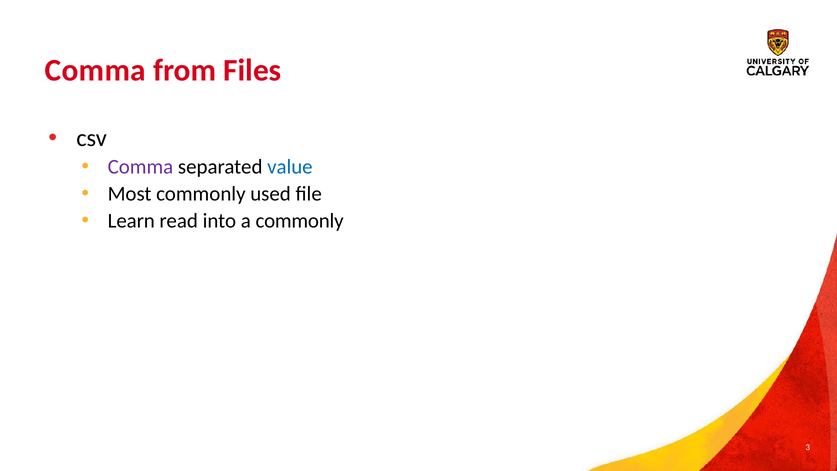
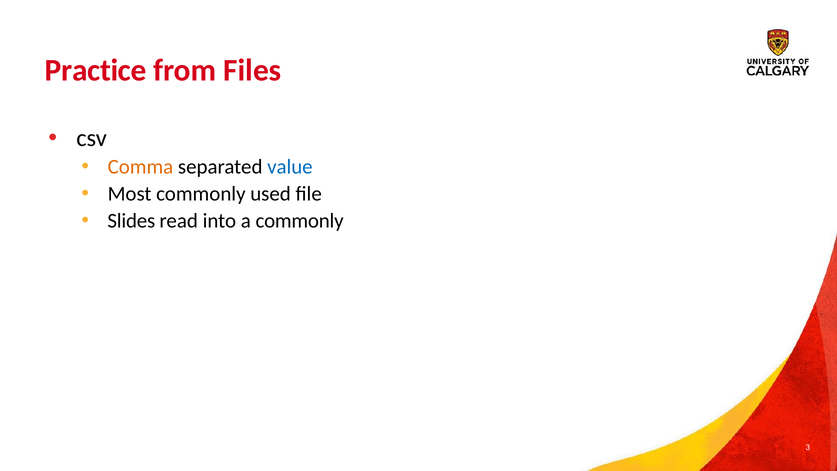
Comma: Comma -> Practice (96, 70)
Comma colour: purple -> orange (140, 167)
Learn: Learn -> Slides (131, 221)
